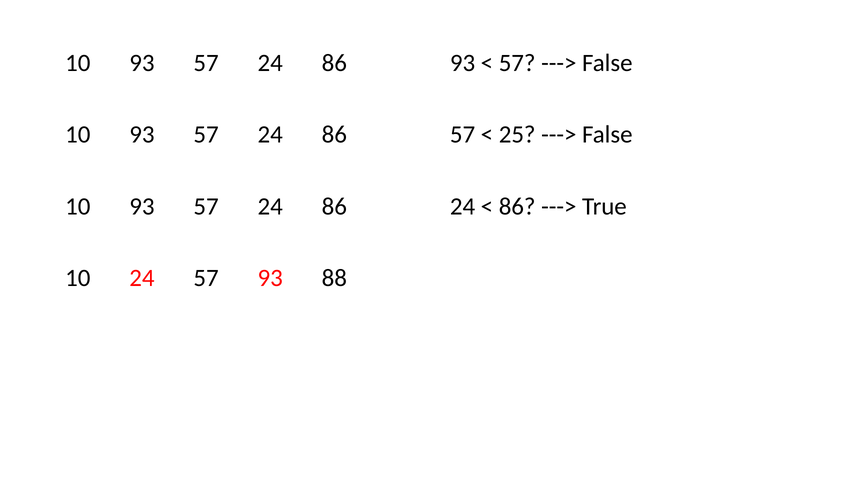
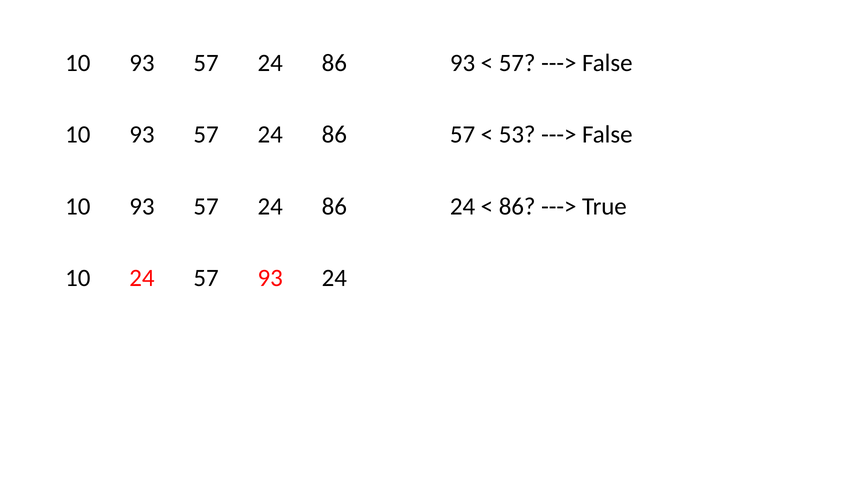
25: 25 -> 53 (517, 135)
93 88: 88 -> 24 (334, 278)
